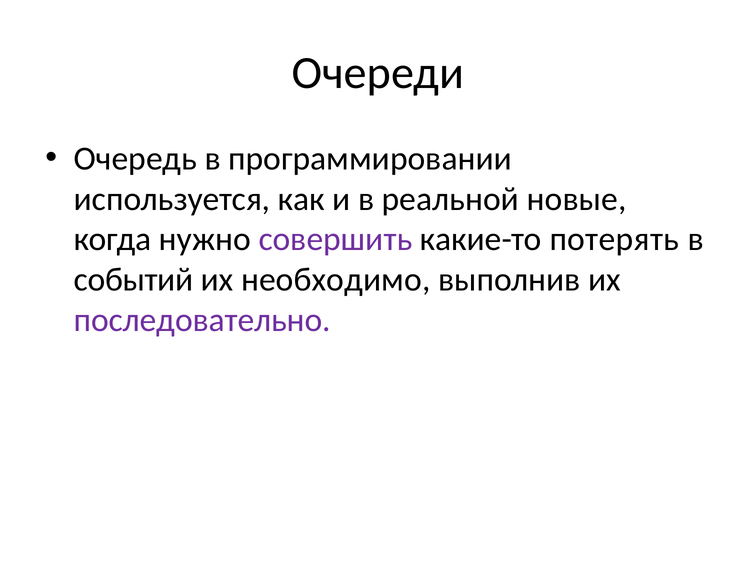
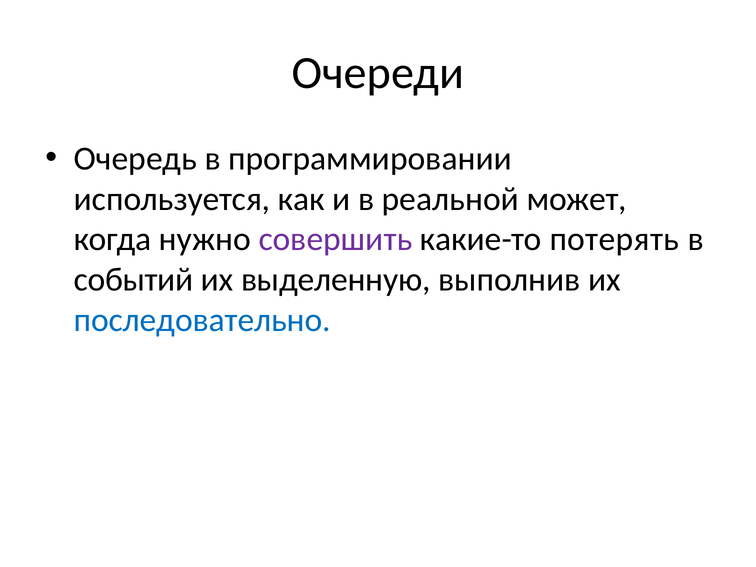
новые: новые -> может (577, 199)
необходимо: необходимо -> выделенную (336, 280)
последовательно colour: purple -> blue (202, 320)
